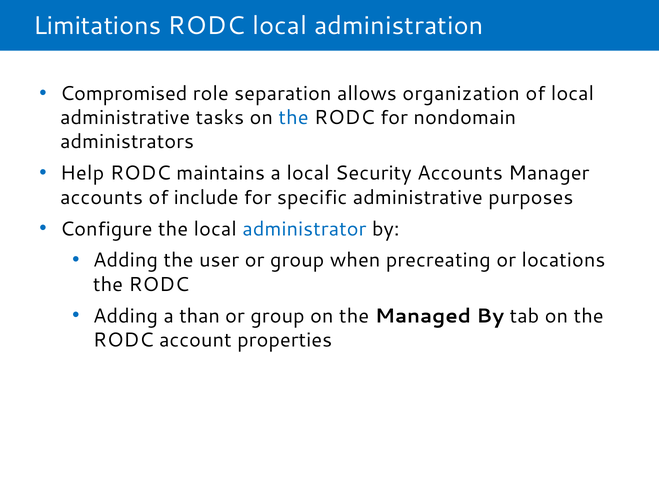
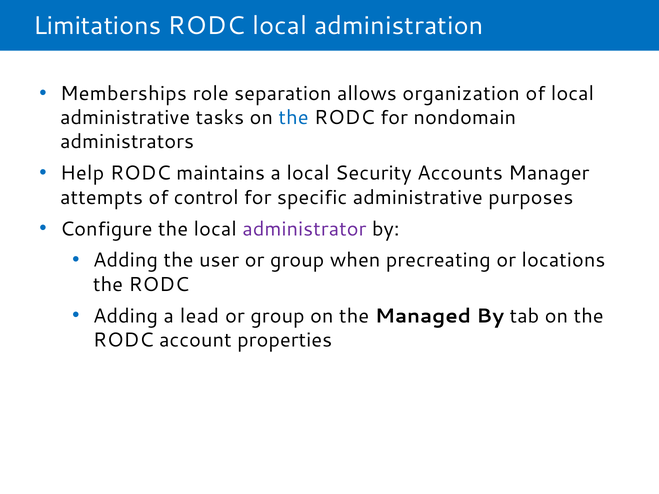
Compromised: Compromised -> Memberships (123, 94)
accounts: accounts -> attempts (102, 198)
include: include -> control (206, 198)
administrator colour: blue -> purple (304, 229)
than: than -> lead (199, 316)
